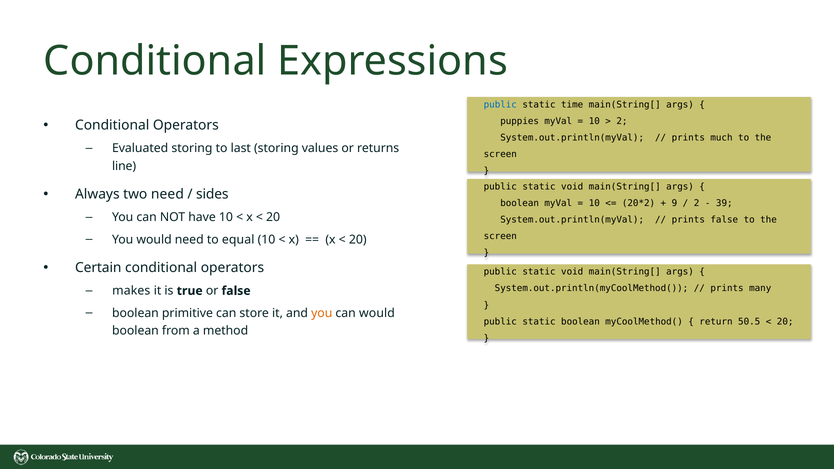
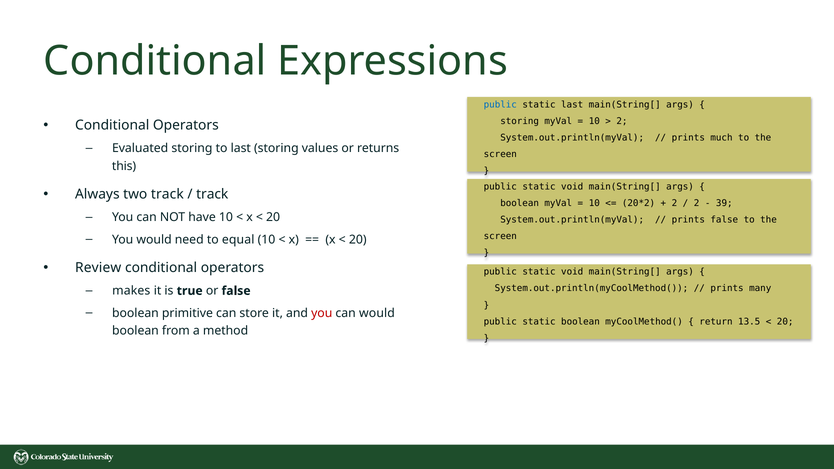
static time: time -> last (572, 105)
puppies: puppies -> storing (520, 121)
line: line -> this (124, 166)
two need: need -> track (167, 194)
sides: sides -> track (212, 194)
9: 9 -> 2 (674, 203)
Certain: Certain -> Review (98, 268)
you colour: orange -> red (322, 313)
50.5: 50.5 -> 13.5 (749, 322)
